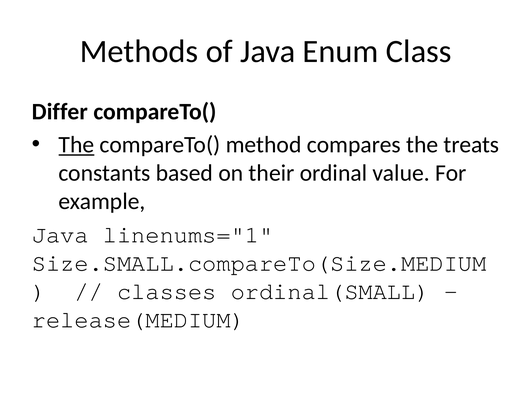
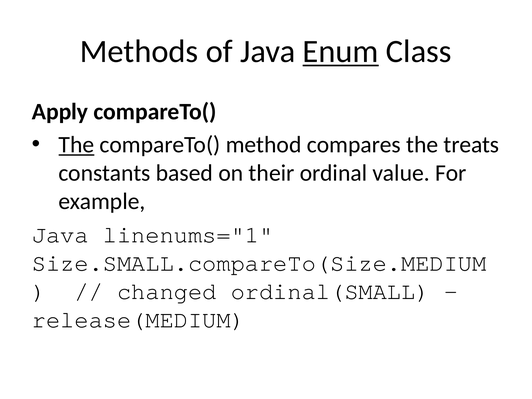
Enum underline: none -> present (341, 51)
Differ: Differ -> Apply (60, 112)
classes: classes -> changed (167, 291)
